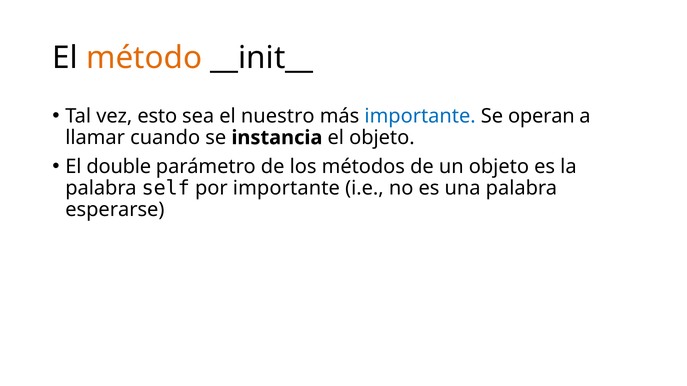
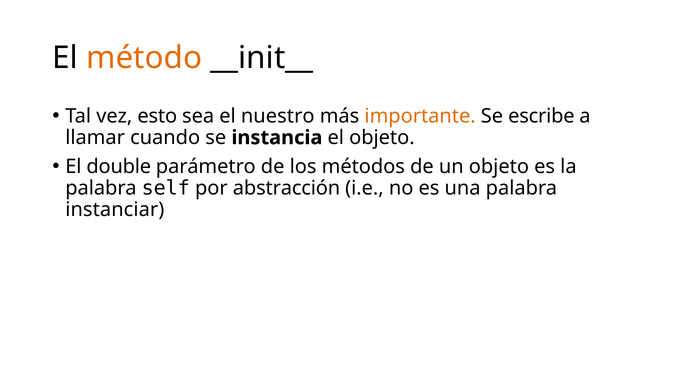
importante colour: blue -> orange (420, 116)
operan: operan -> escribe (541, 116)
por importante: importante -> abstracción (287, 188)
esperarse: esperarse -> instanciar (115, 210)
